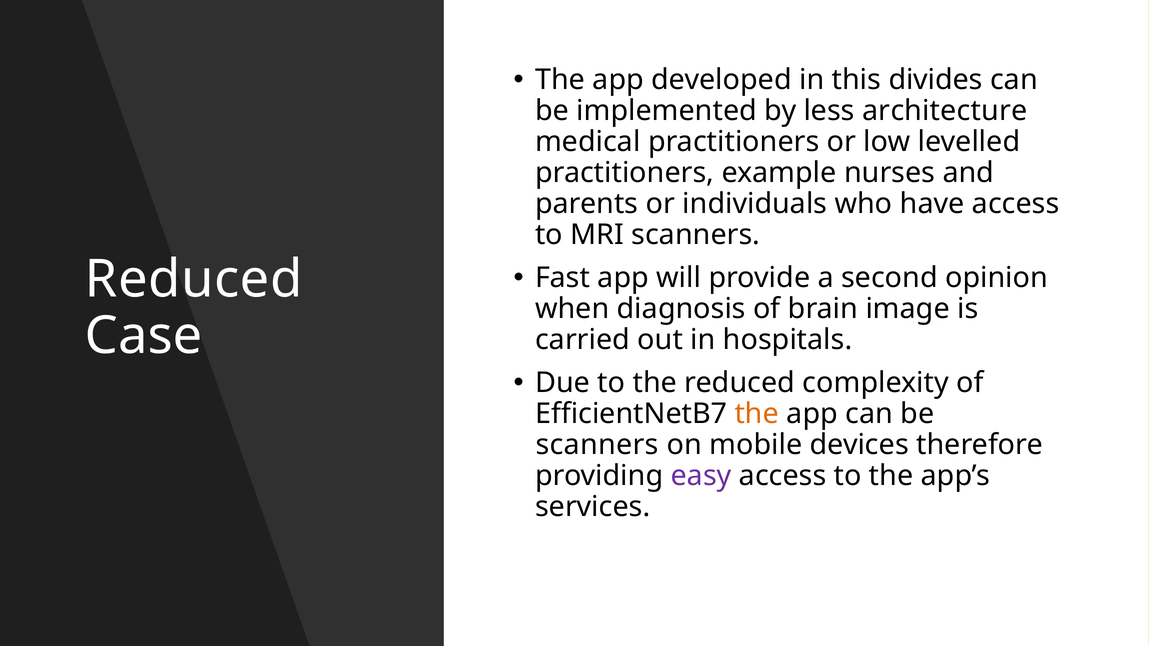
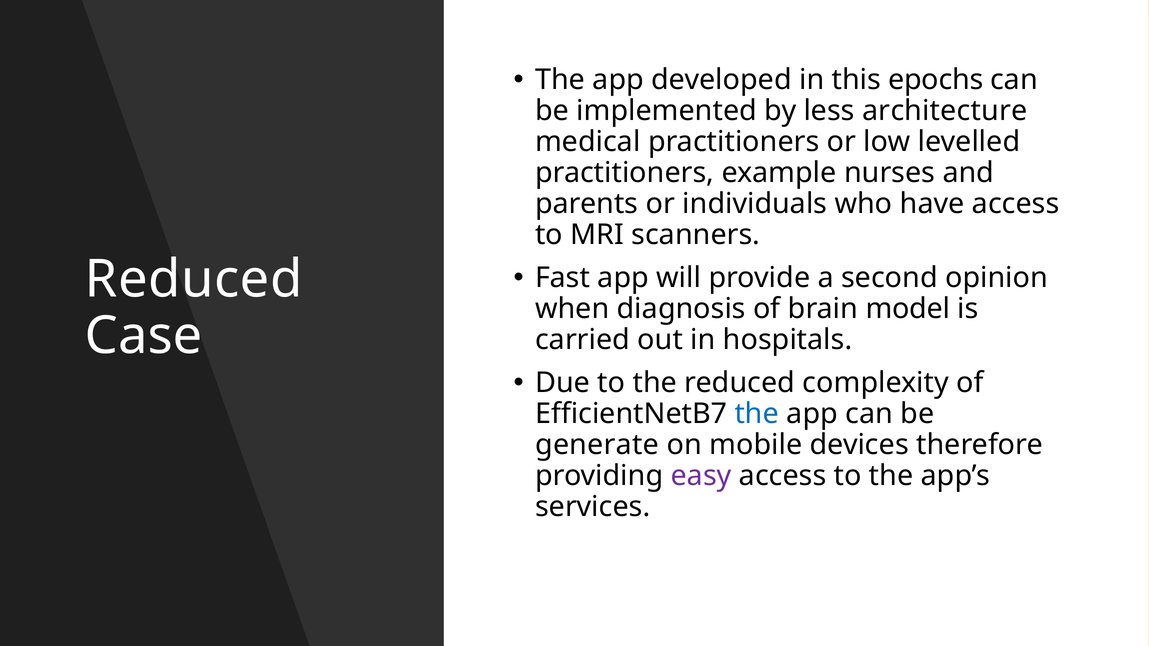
divides: divides -> epochs (936, 80)
image: image -> model (908, 309)
the colour: orange -> blue (757, 414)
scanners: scanners -> generate (597, 445)
